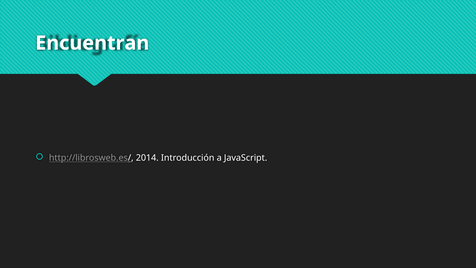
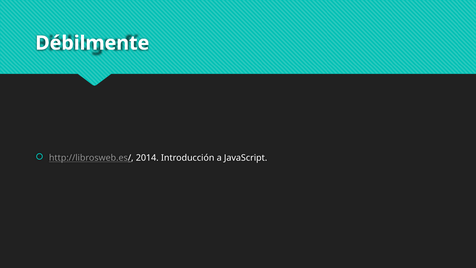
Encuentran: Encuentran -> Débilmente (92, 43)
